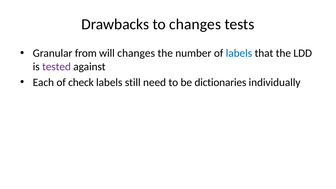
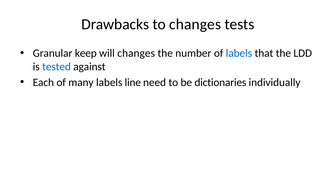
from: from -> keep (86, 53)
tested colour: purple -> blue (57, 67)
check: check -> many (81, 82)
still: still -> line (133, 82)
